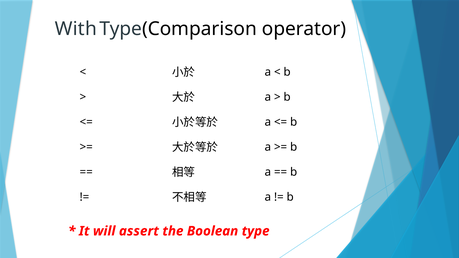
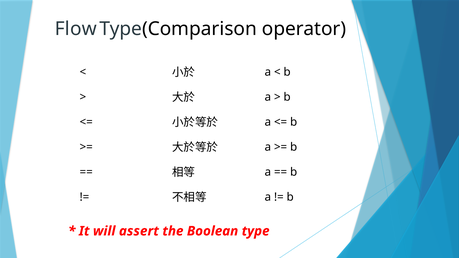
With: With -> Flow (76, 29)
